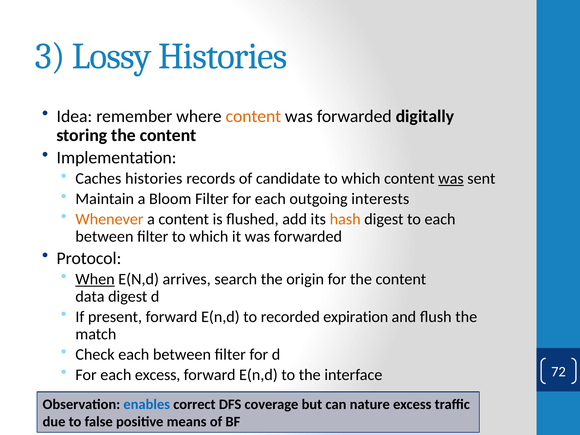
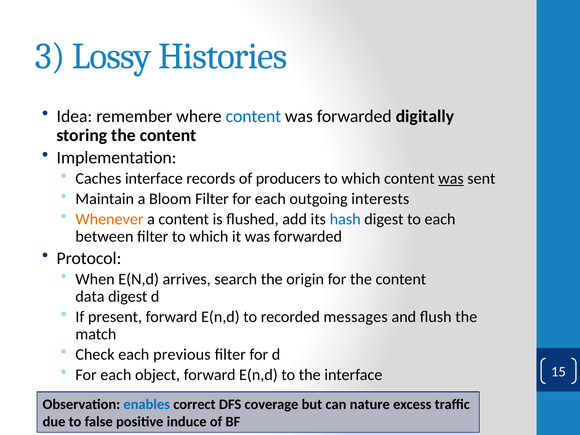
content colour: orange -> blue (253, 116)
Caches histories: histories -> interface (154, 179)
candidate: candidate -> producers (288, 179)
hash colour: orange -> blue (345, 219)
When underline: present -> none (95, 279)
expiration: expiration -> messages (356, 317)
Check each between: between -> previous (182, 355)
each excess: excess -> object (158, 375)
72: 72 -> 15 (558, 372)
means: means -> induce (187, 422)
